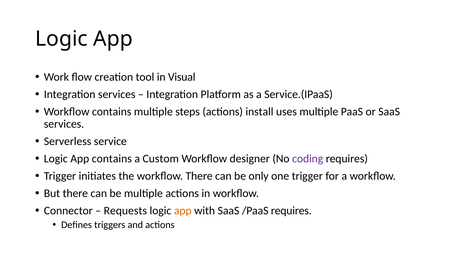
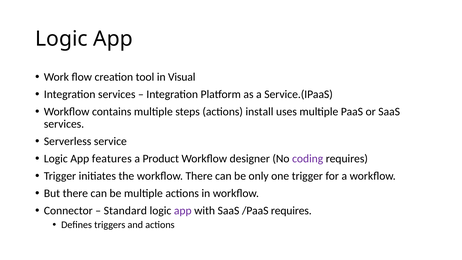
App contains: contains -> features (112, 159)
Custom: Custom -> Product (161, 159)
Requests: Requests -> Standard (125, 211)
app colour: orange -> purple (183, 211)
